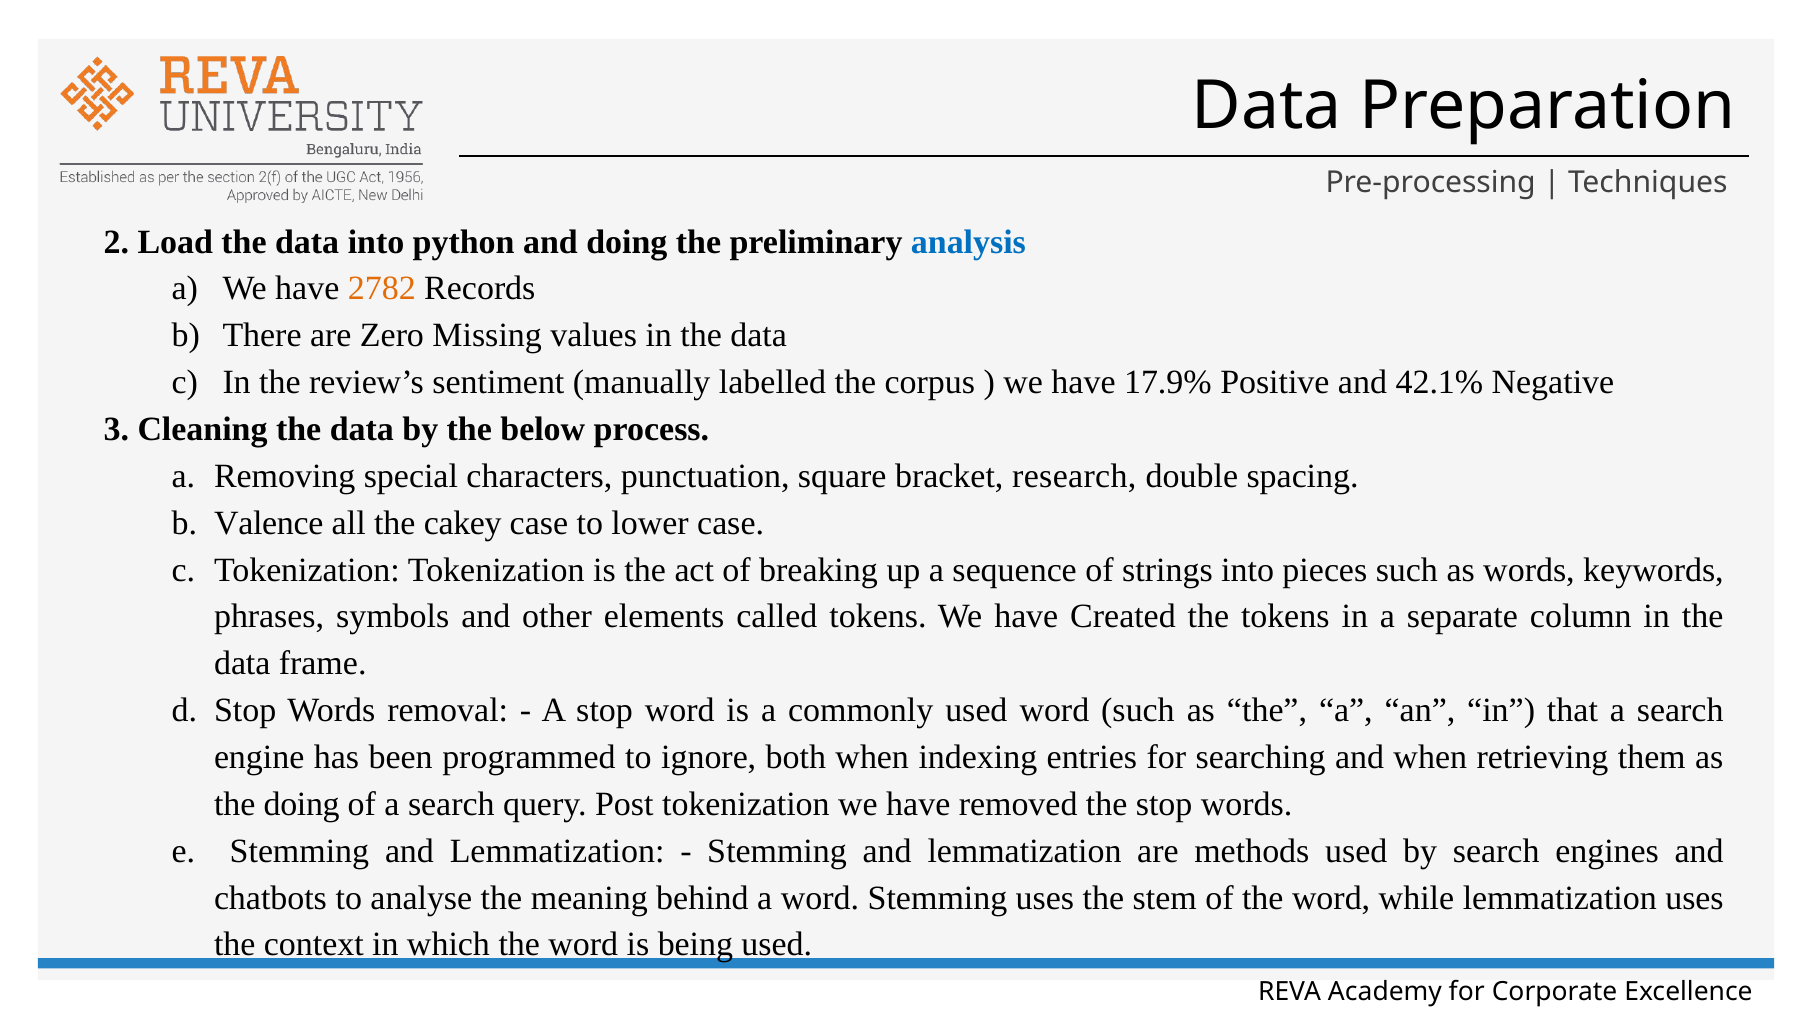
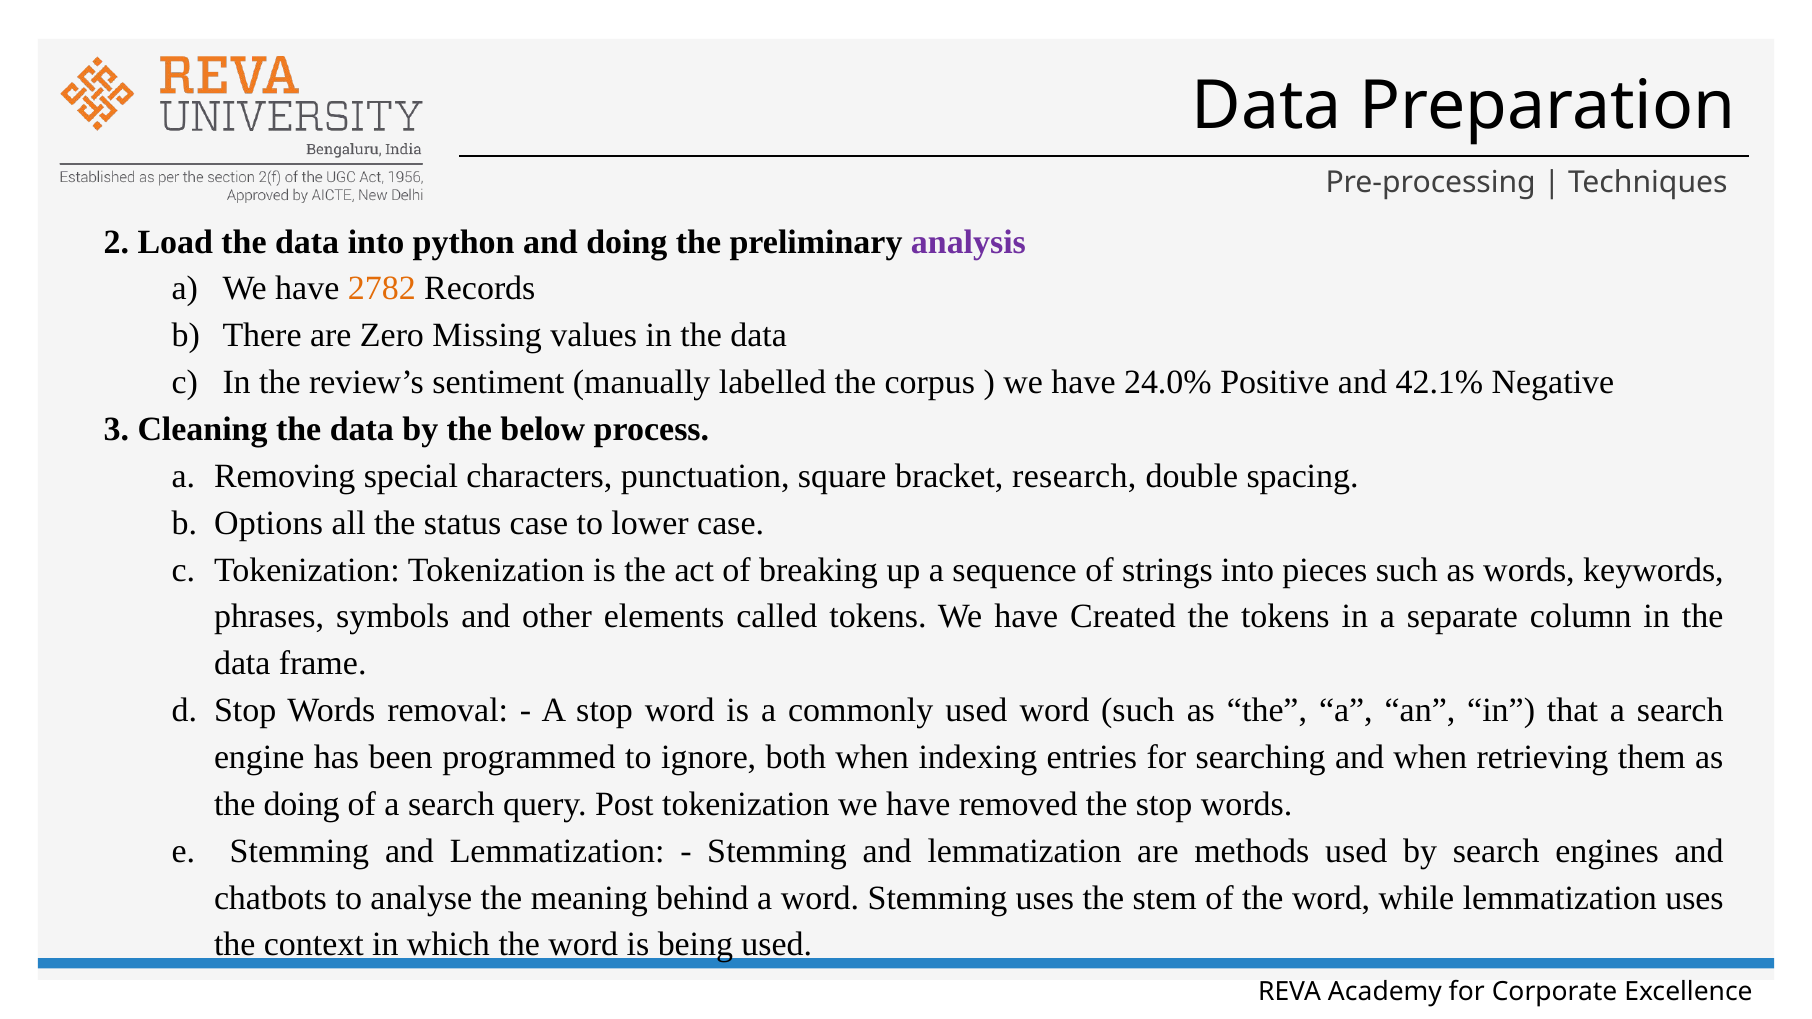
analysis colour: blue -> purple (968, 242)
17.9%: 17.9% -> 24.0% (1168, 382)
Valence: Valence -> Options (268, 523)
cakey: cakey -> status (463, 523)
